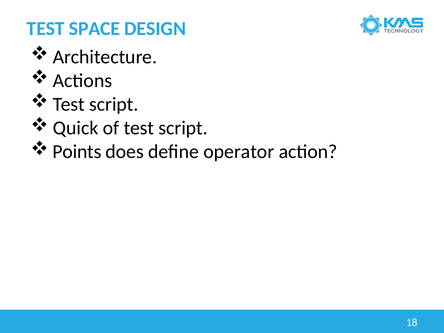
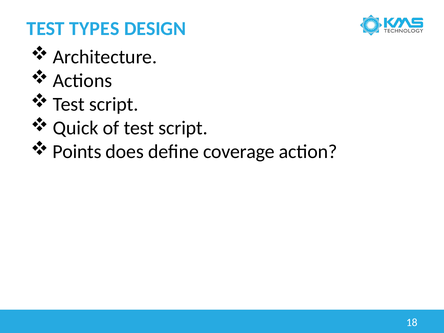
SPACE: SPACE -> TYPES (94, 29)
operator: operator -> coverage (239, 152)
